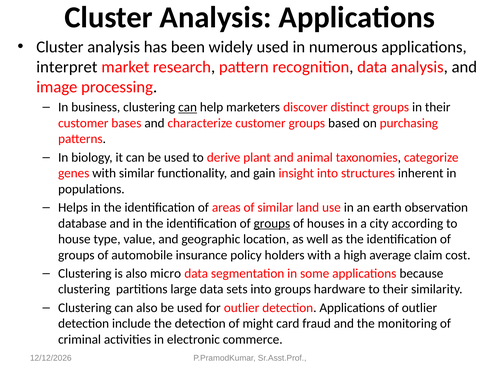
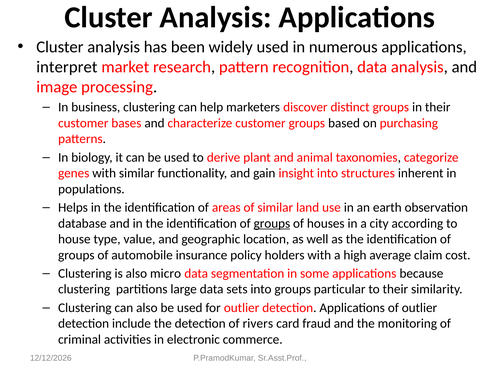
can underline: present -> none (188, 107)
hardware: hardware -> particular (340, 289)
might: might -> rivers (258, 324)
